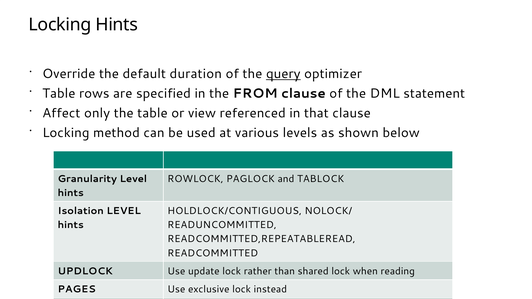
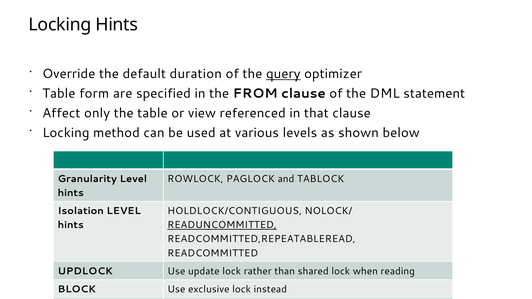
Table rows: rows -> form (94, 94)
READUNCOMMITTED underline: none -> present (222, 225)
PAGES: PAGES -> BLOCK (77, 290)
